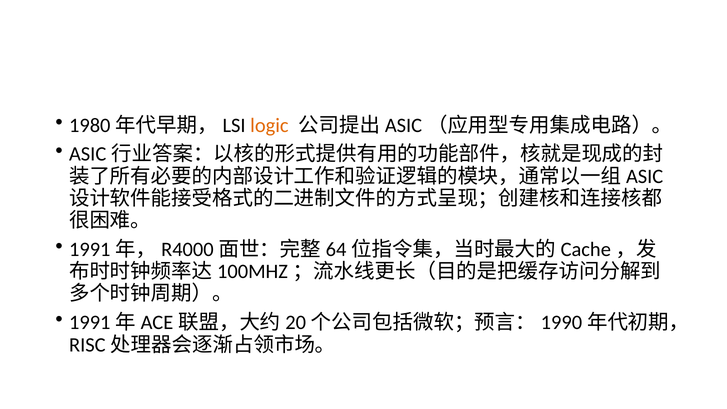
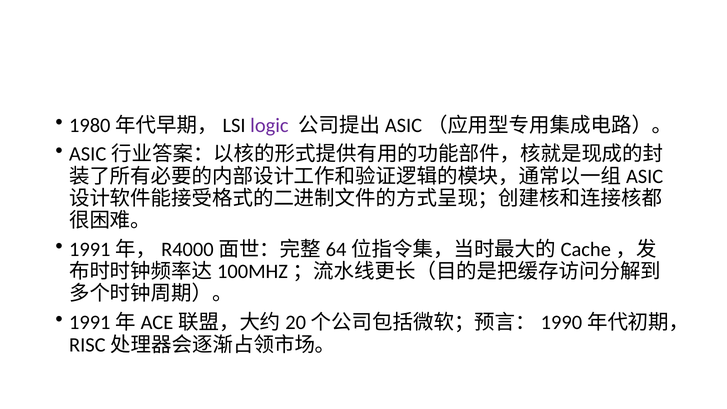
logic colour: orange -> purple (269, 125)
